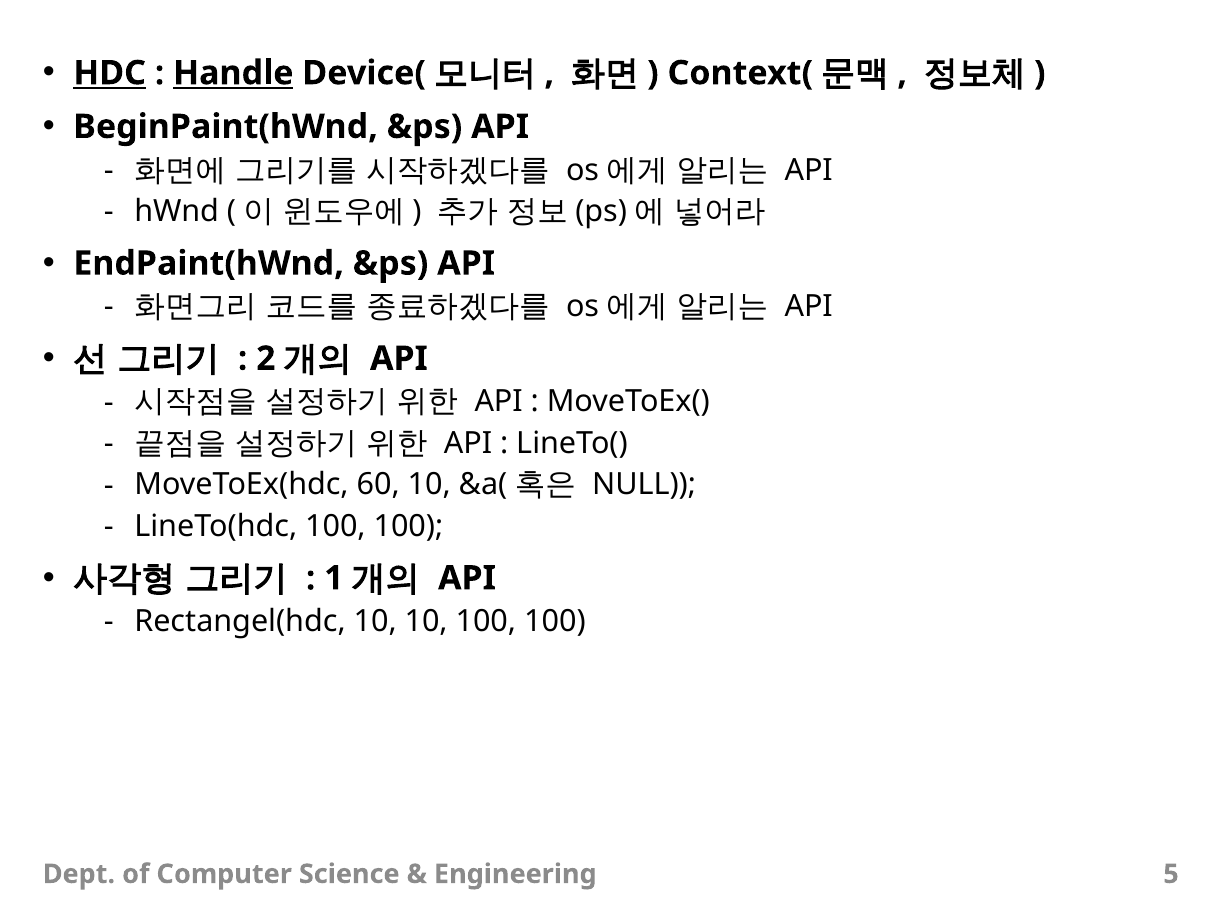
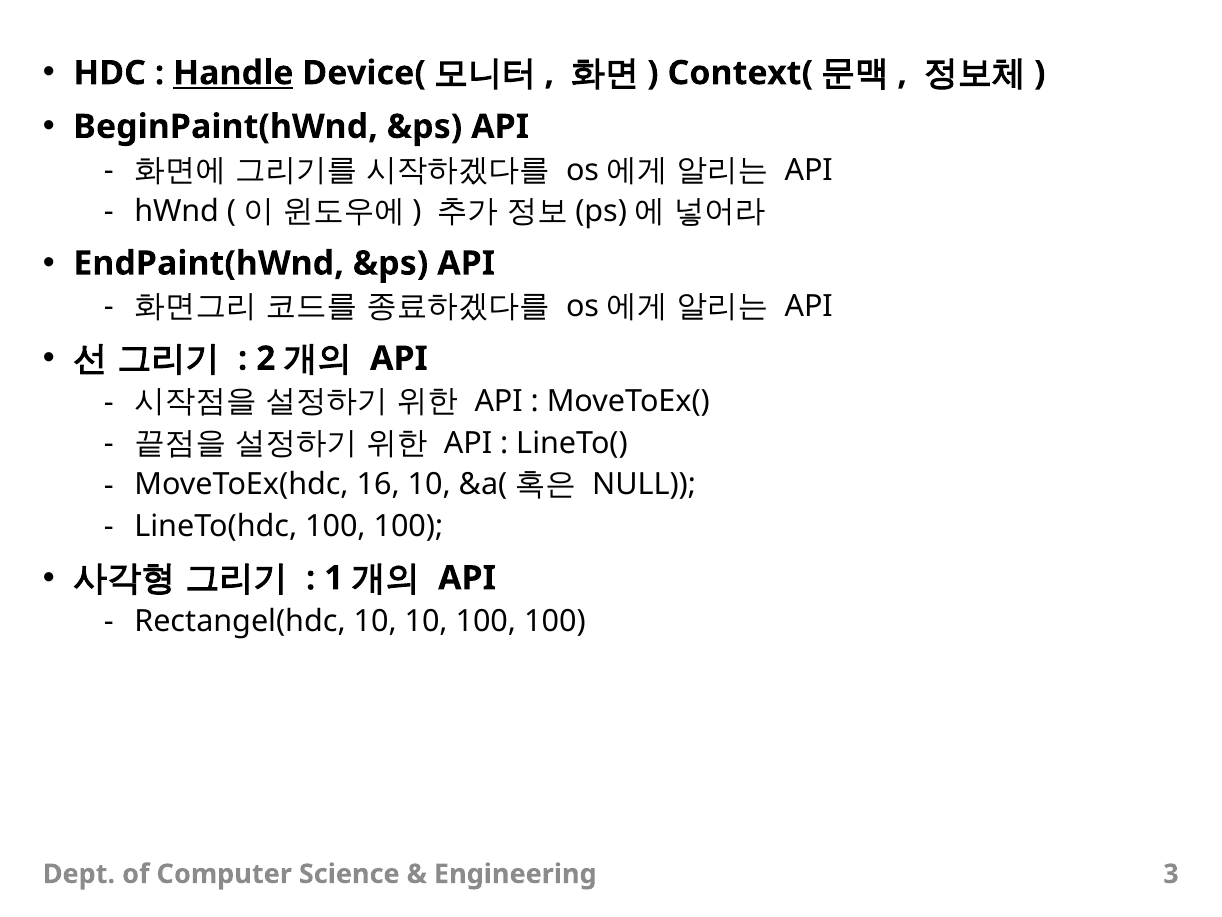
HDC underline: present -> none (110, 73)
60: 60 -> 16 (378, 485)
5: 5 -> 3 (1171, 874)
